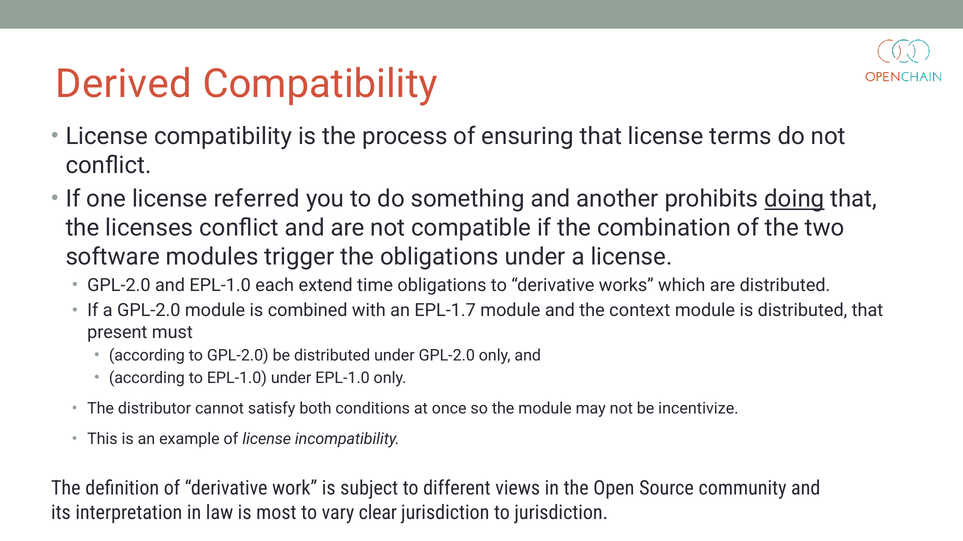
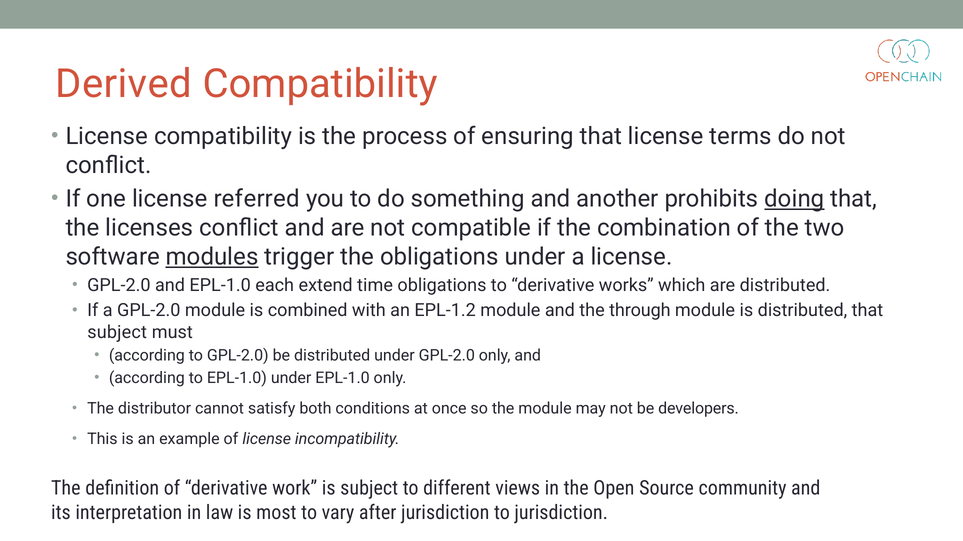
modules underline: none -> present (212, 257)
EPL-1.7: EPL-1.7 -> EPL-1.2 (445, 311)
context: context -> through (640, 311)
present: present -> subject (117, 333)
incentivize: incentivize -> developers (698, 409)
clear: clear -> after (378, 513)
